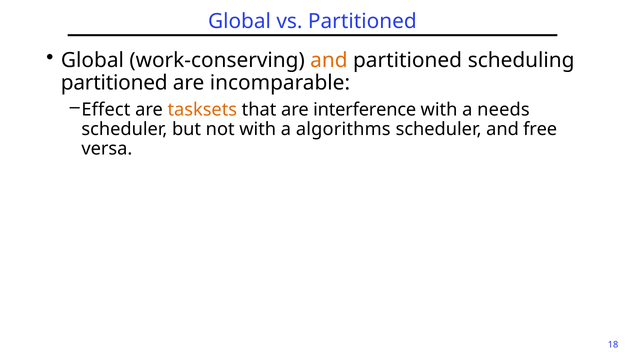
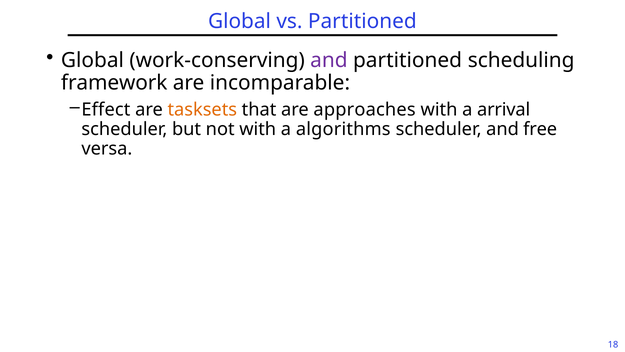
and colour: orange -> purple (329, 60)
partitioned: partitioned -> framework (114, 83)
interference: interference -> approaches (365, 109)
needs: needs -> arrival (504, 109)
